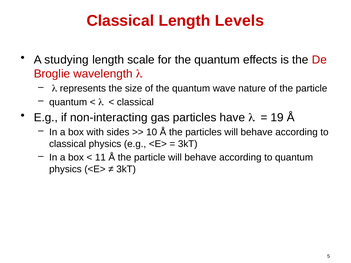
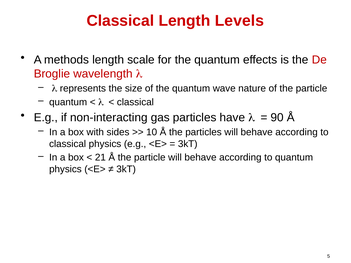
studying: studying -> methods (67, 60)
19: 19 -> 90 (277, 118)
11: 11 -> 21 (100, 158)
